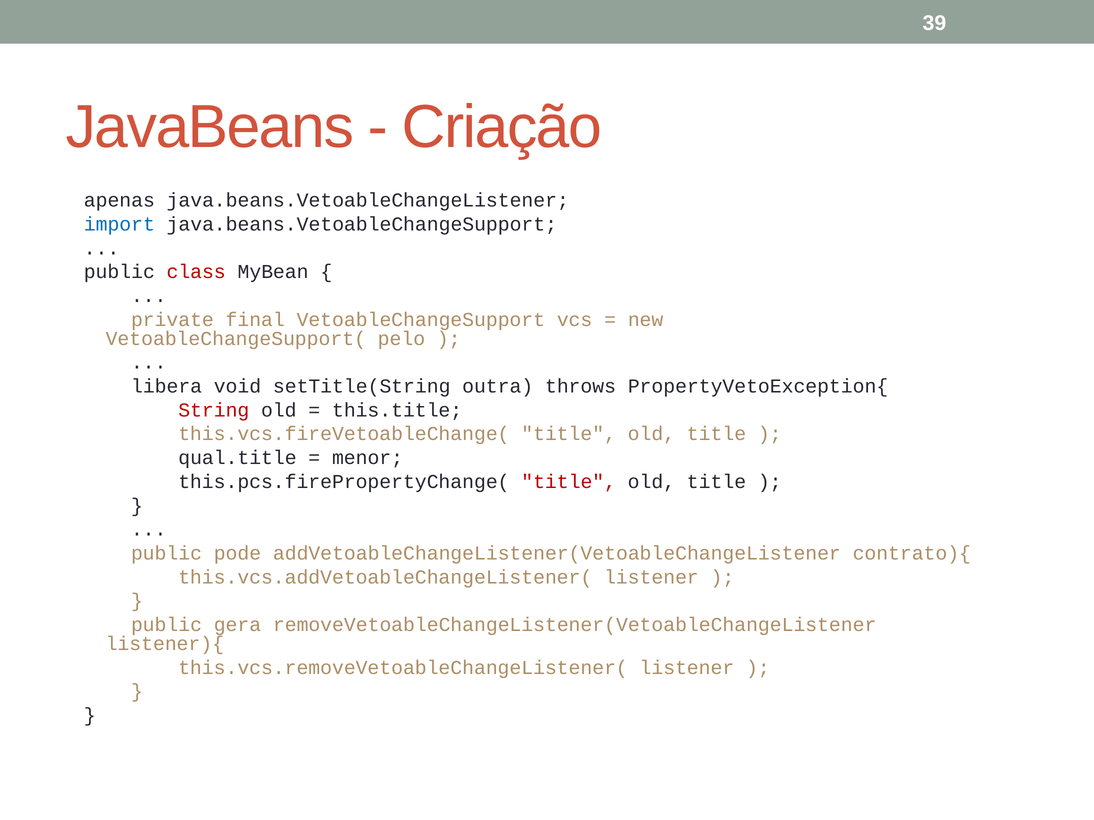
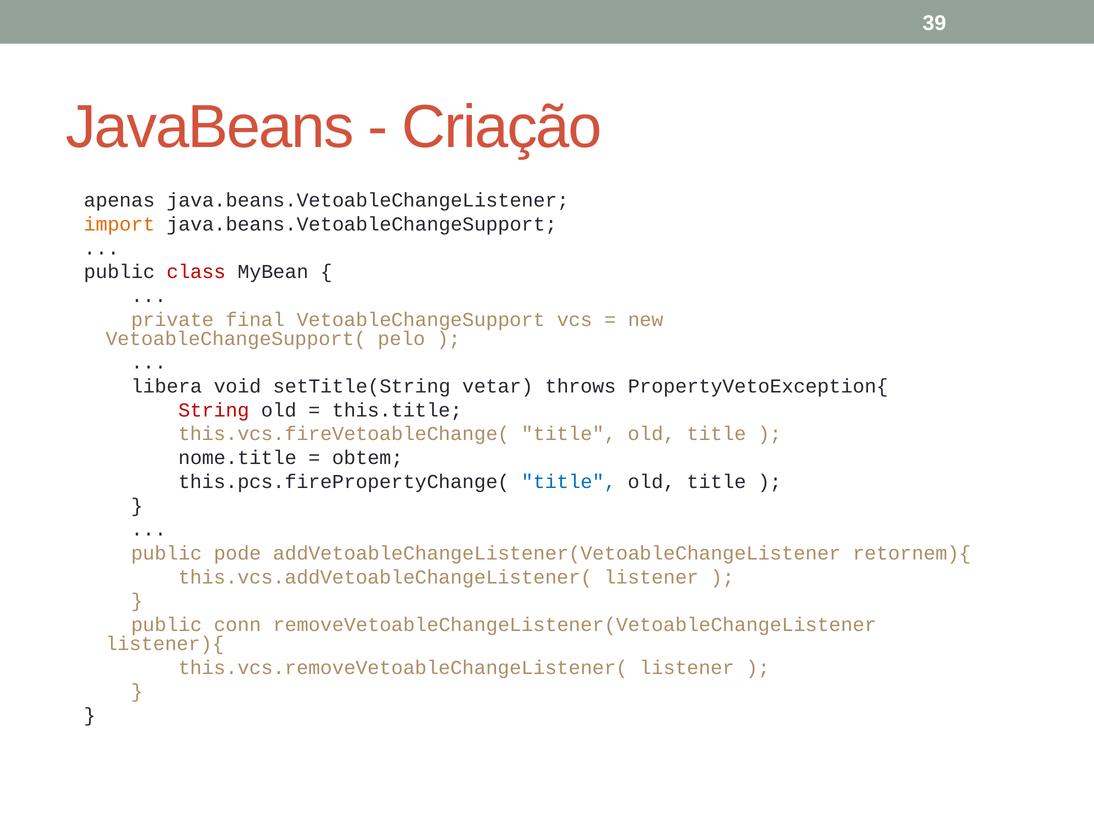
import colour: blue -> orange (119, 224)
outra: outra -> vetar (498, 386)
qual.title: qual.title -> nome.title (237, 458)
menor: menor -> obtem (368, 458)
title colour: red -> blue (569, 482)
contrato){: contrato){ -> retornem){ (912, 554)
gera: gera -> conn (237, 625)
